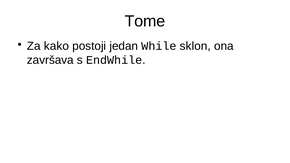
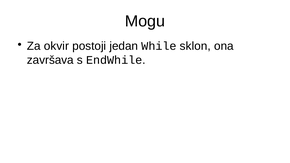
Tome: Tome -> Mogu (145, 21)
kako: kako -> okvir (56, 46)
